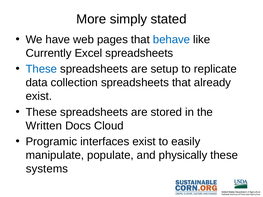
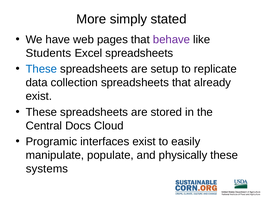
behave colour: blue -> purple (172, 40)
Currently: Currently -> Students (48, 53)
Written: Written -> Central (44, 126)
